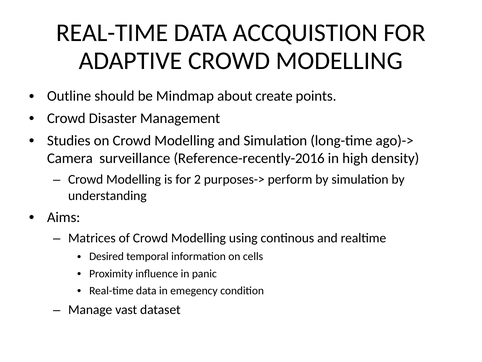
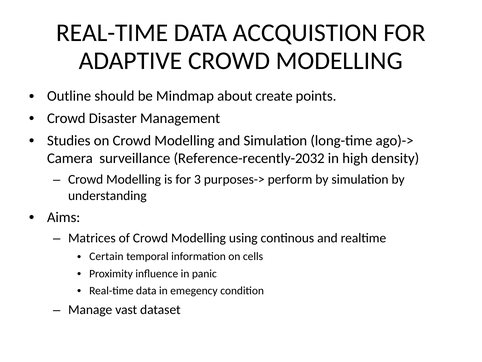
Reference-recently-2016: Reference-recently-2016 -> Reference-recently-2032 (249, 158)
2: 2 -> 3 (197, 179)
Desired: Desired -> Certain (106, 256)
